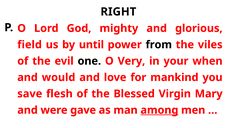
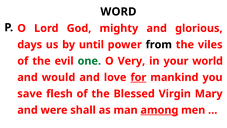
RIGHT: RIGHT -> WORD (118, 12)
field: field -> days (30, 45)
one colour: black -> green (89, 61)
when: when -> world (208, 61)
for underline: none -> present (138, 77)
gave: gave -> shall (83, 110)
